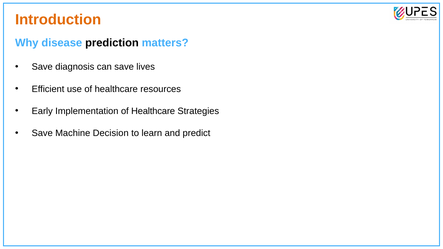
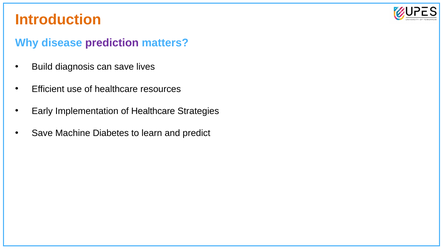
prediction colour: black -> purple (112, 43)
Save: Save -> Build (42, 67)
Decision: Decision -> Diabetes (111, 133)
